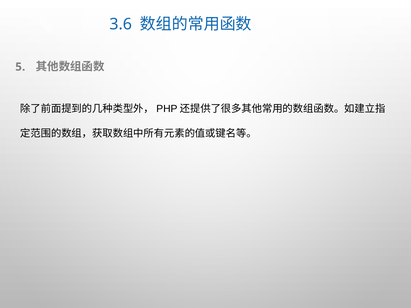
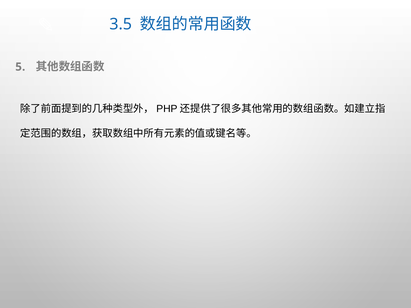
3.6: 3.6 -> 3.5 (121, 24)
